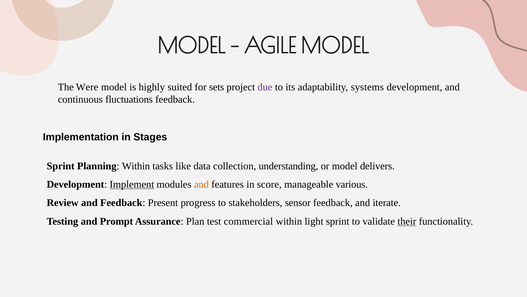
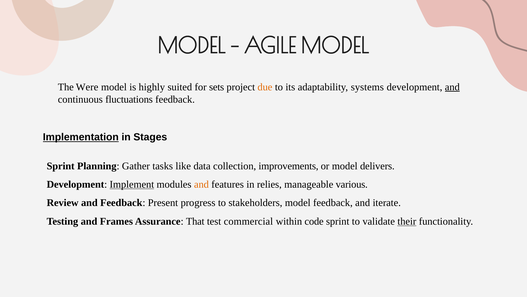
due colour: purple -> orange (265, 87)
and underline: none -> present (452, 87)
Implementation underline: none -> present (81, 137)
Planning Within: Within -> Gather (136, 166)
understanding: understanding -> improvements (288, 166)
score: score -> relies (269, 184)
stakeholders sensor: sensor -> model (298, 203)
Prompt: Prompt -> Frames (116, 221)
Plan: Plan -> That (195, 221)
light: light -> code (314, 221)
